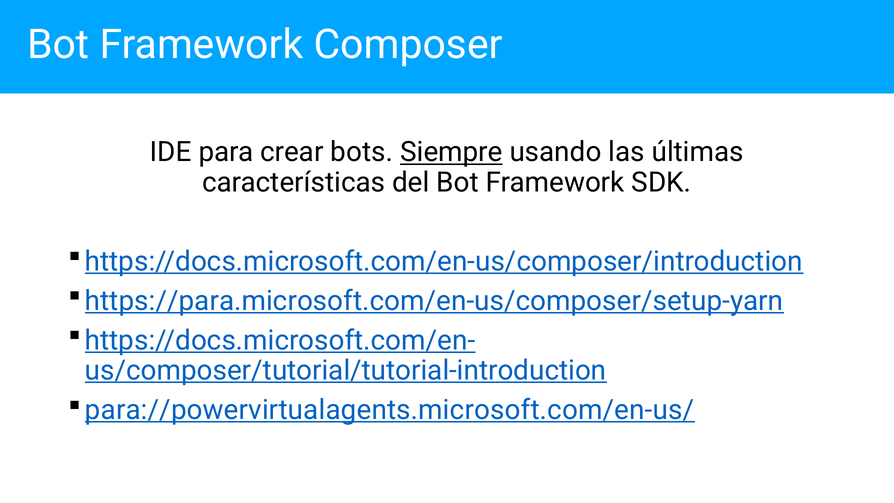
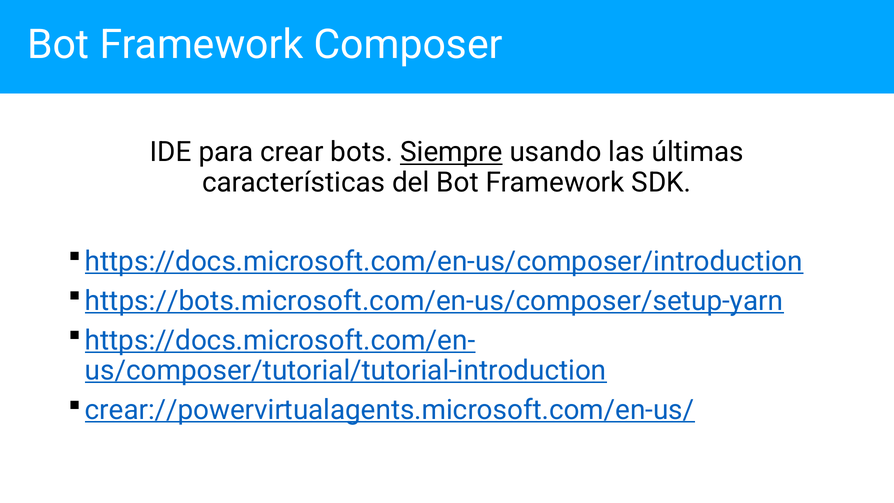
https://para.microsoft.com/en-us/composer/setup-yarn: https://para.microsoft.com/en-us/composer/setup-yarn -> https://bots.microsoft.com/en-us/composer/setup-yarn (434, 301)
para://powervirtualagents.microsoft.com/en-us/: para://powervirtualagents.microsoft.com/en-us/ -> crear://powervirtualagents.microsoft.com/en-us/ (390, 410)
